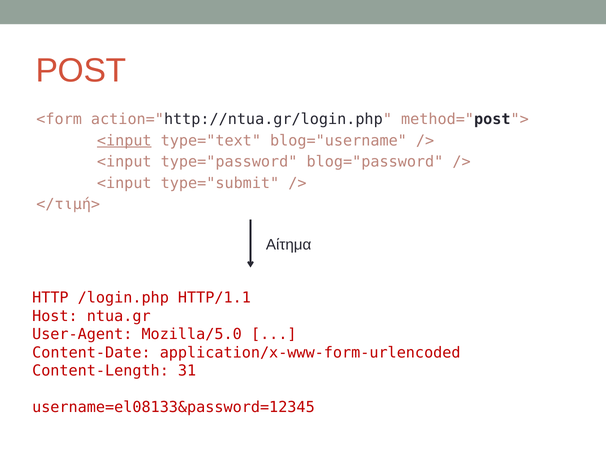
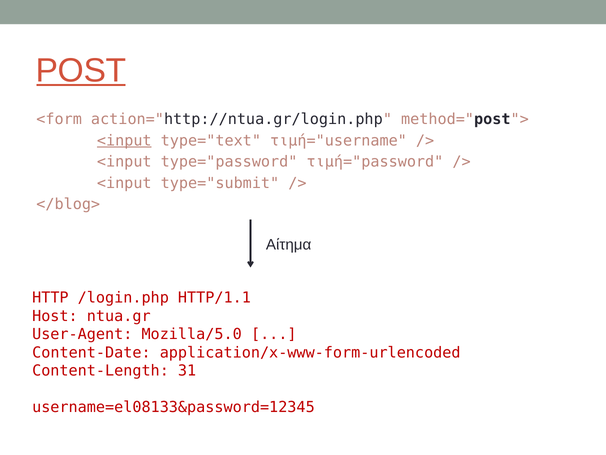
POST underline: none -> present (81, 71)
blog="username: blog="username -> τιμή="username (338, 140)
blog="password: blog="password -> τιμή="password (375, 162)
</τιμή>: </τιμή> -> </blog> (68, 204)
